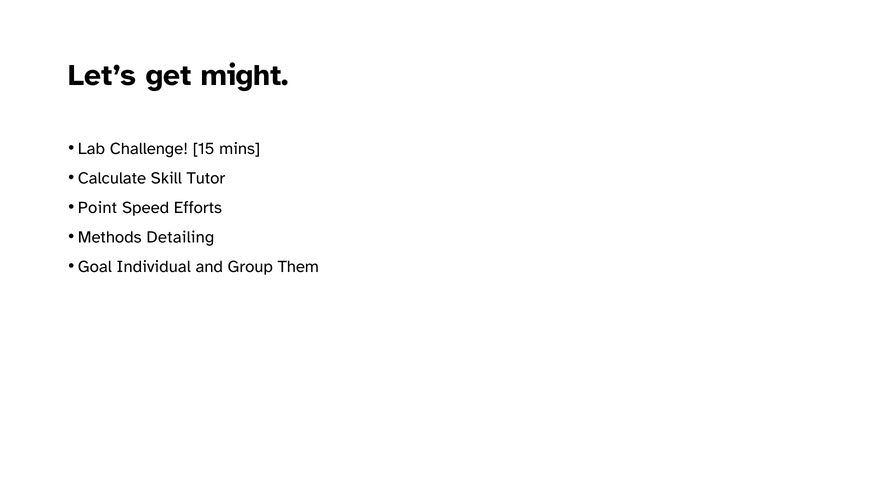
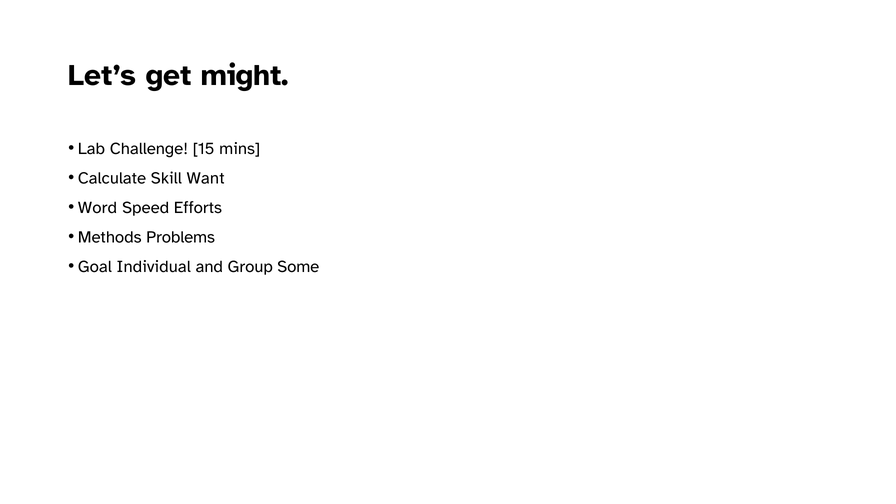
Tutor: Tutor -> Want (206, 178)
Point: Point -> Word (98, 208)
Detailing: Detailing -> Problems (181, 237)
Them: Them -> Some (298, 267)
